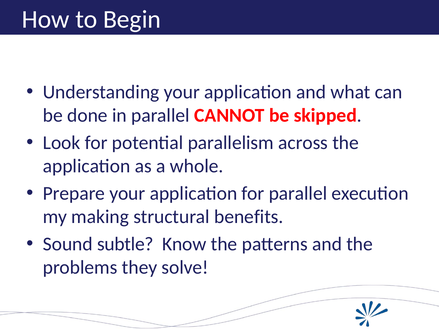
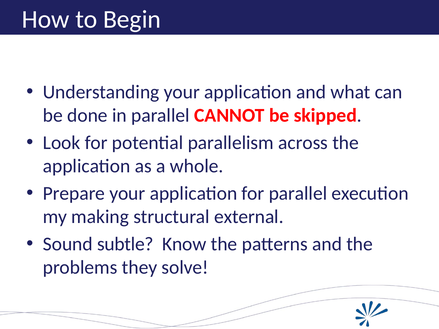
benefits: benefits -> external (249, 217)
